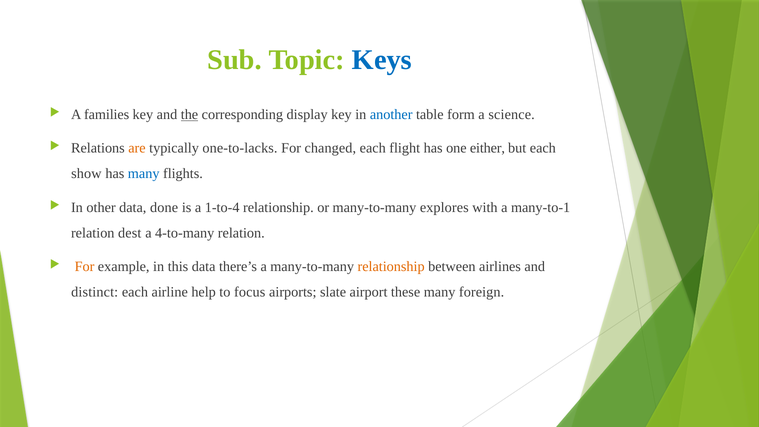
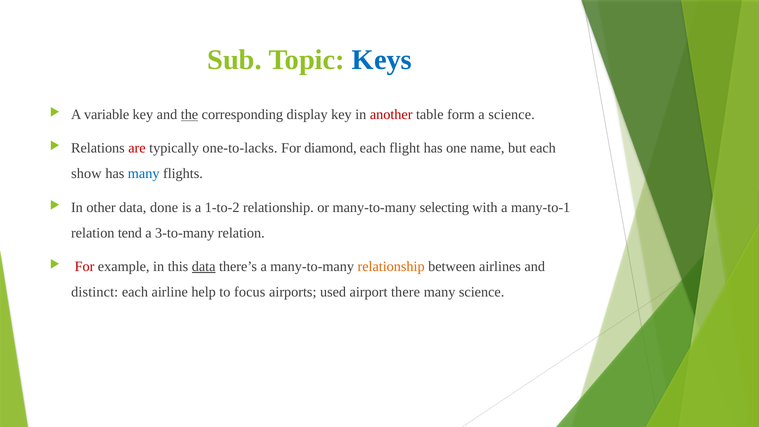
families: families -> variable (107, 115)
another colour: blue -> red (391, 115)
are colour: orange -> red (137, 148)
changed: changed -> diamond (330, 148)
either: either -> name (487, 148)
1-to-4: 1-to-4 -> 1-to-2 (222, 207)
explores: explores -> selecting (444, 207)
dest: dest -> tend (130, 233)
4-to-many: 4-to-many -> 3-to-many (185, 233)
For colour: orange -> red (84, 266)
data underline: none -> present (204, 266)
slate: slate -> used (333, 292)
these: these -> there (406, 292)
many foreign: foreign -> science (482, 292)
